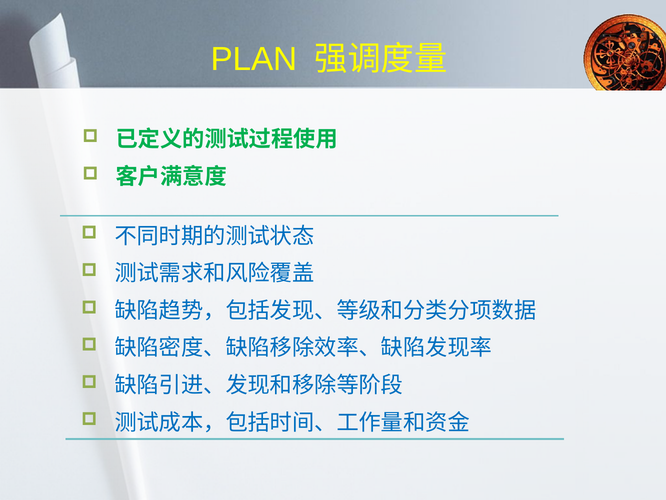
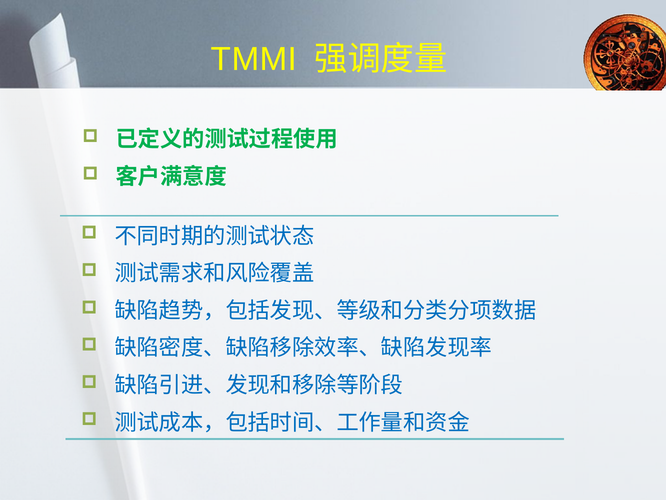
PLAN: PLAN -> TMMI (254, 59)
